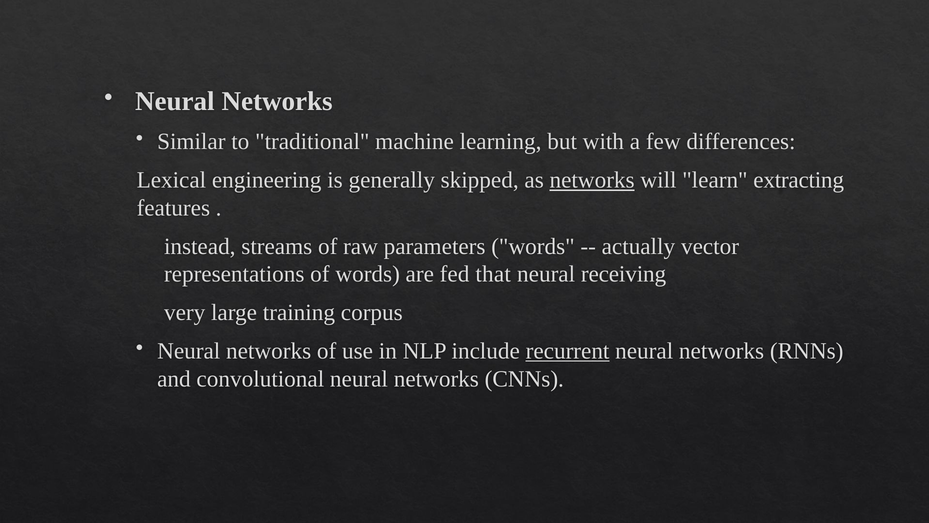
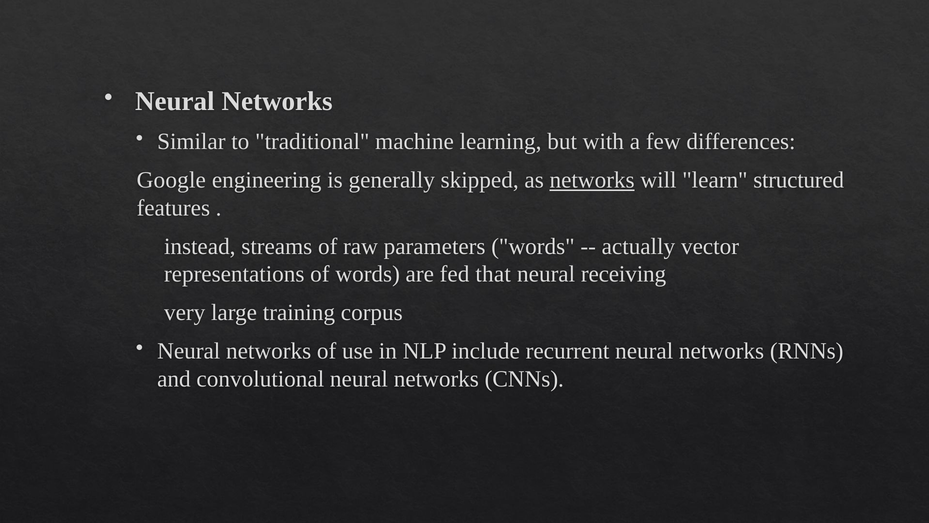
Lexical: Lexical -> Google (171, 180)
extracting: extracting -> structured (799, 180)
recurrent underline: present -> none (568, 351)
